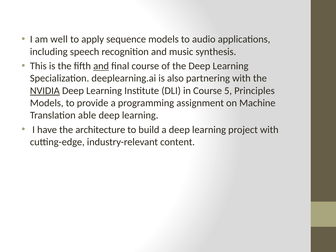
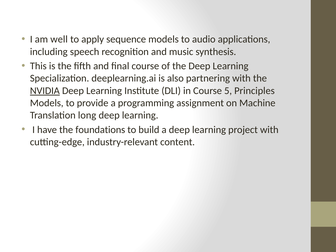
and underline: present -> none (101, 66)
able: able -> long (87, 115)
architecture: architecture -> foundations (100, 130)
